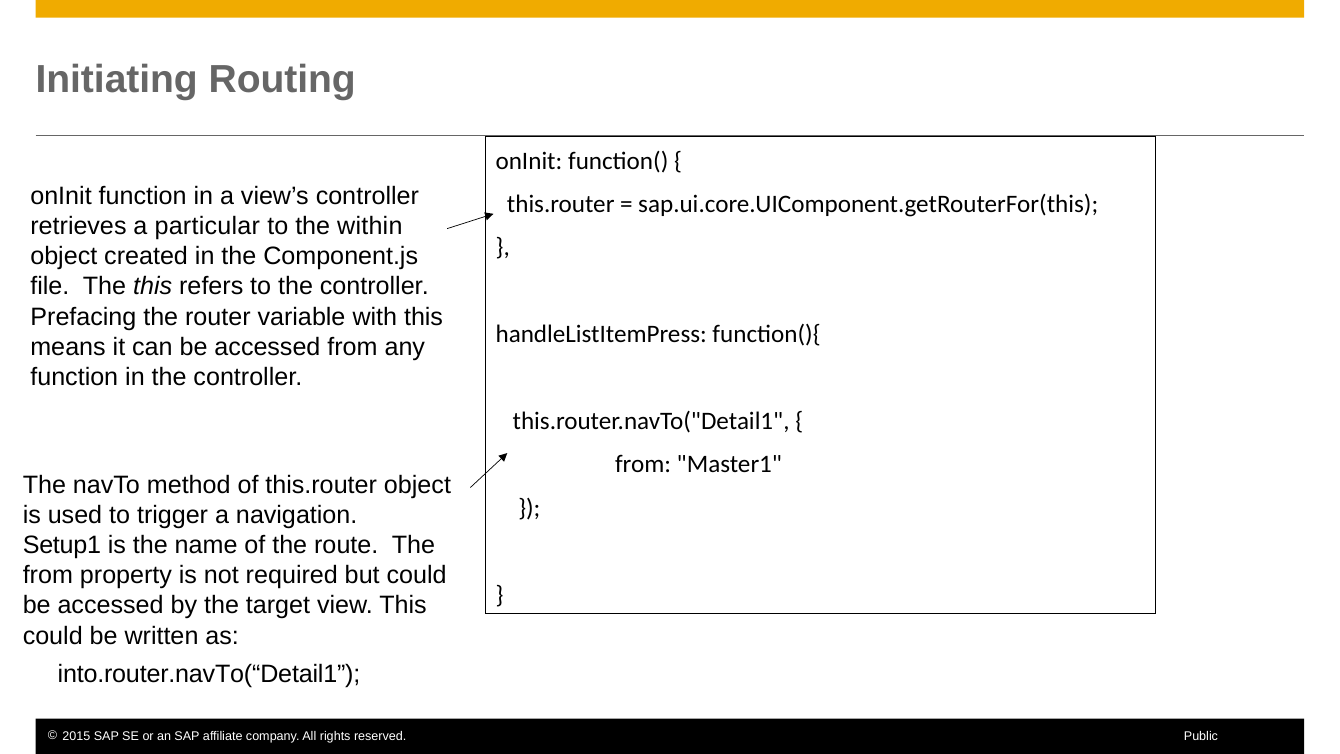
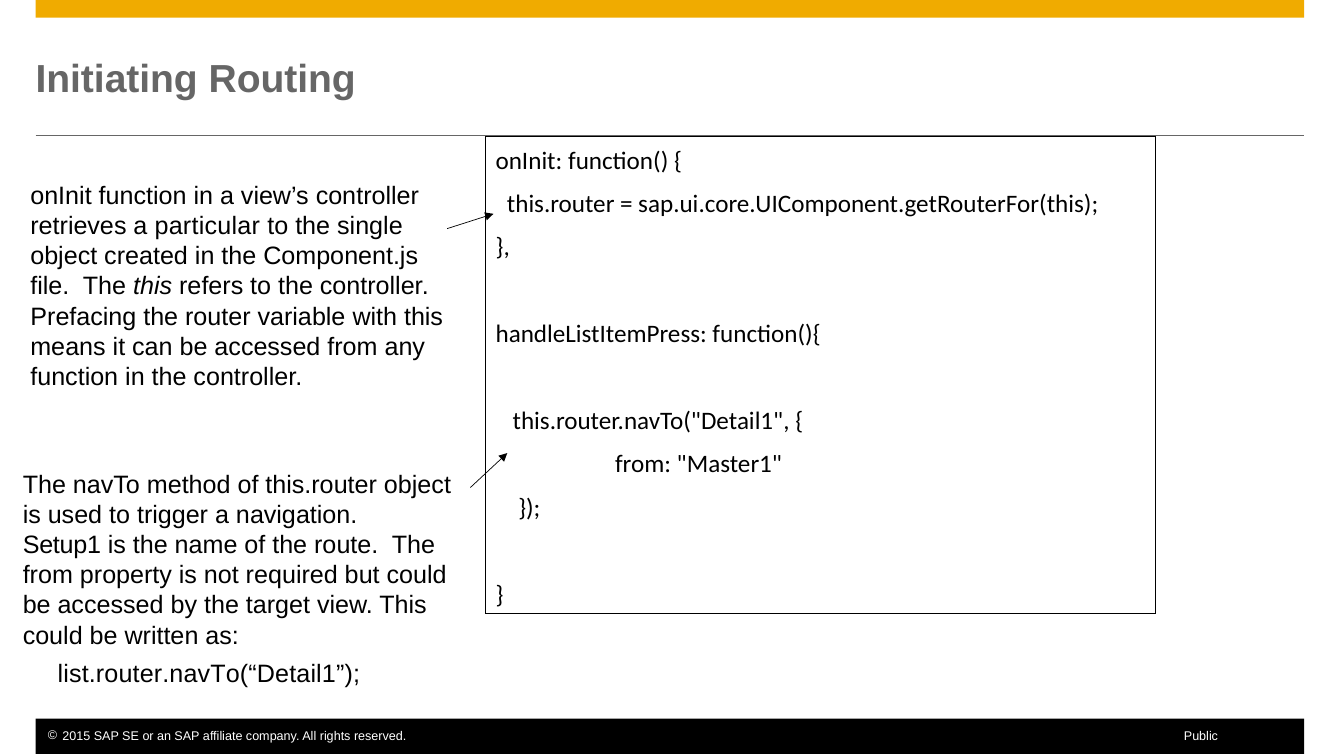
within: within -> single (370, 226)
into.router.navTo(“Detail1: into.router.navTo(“Detail1 -> list.router.navTo(“Detail1 (209, 674)
